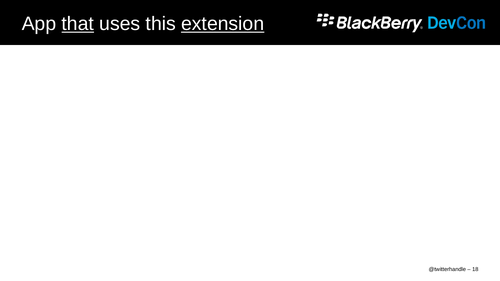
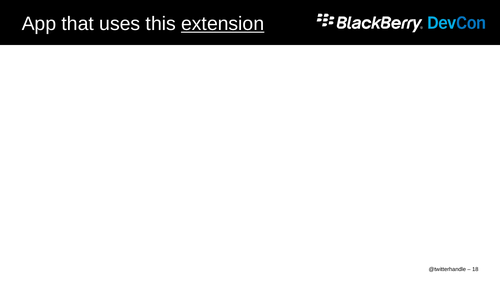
that underline: present -> none (78, 24)
